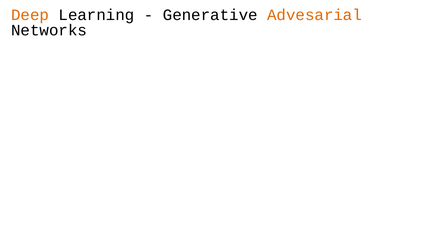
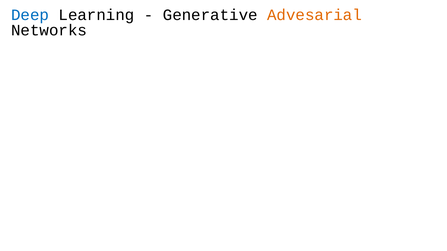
Deep colour: orange -> blue (30, 15)
